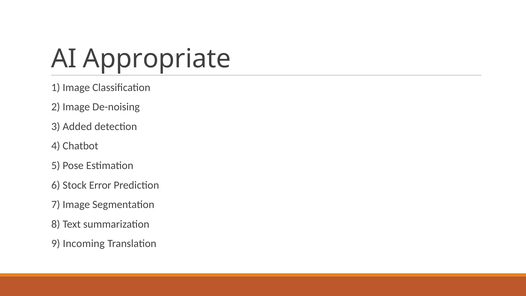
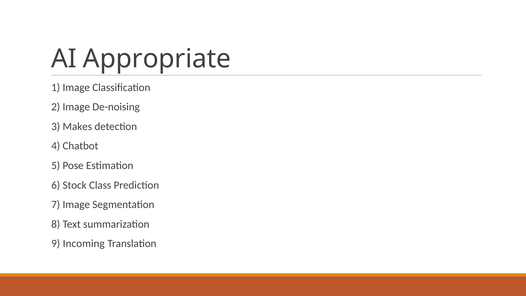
Added: Added -> Makes (77, 126)
Error: Error -> Class (100, 185)
